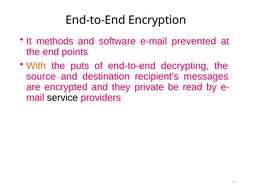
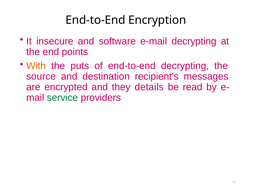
methods: methods -> insecure (55, 41)
e-mail prevented: prevented -> decrypting (194, 41)
private: private -> details (149, 87)
service colour: black -> green (62, 98)
